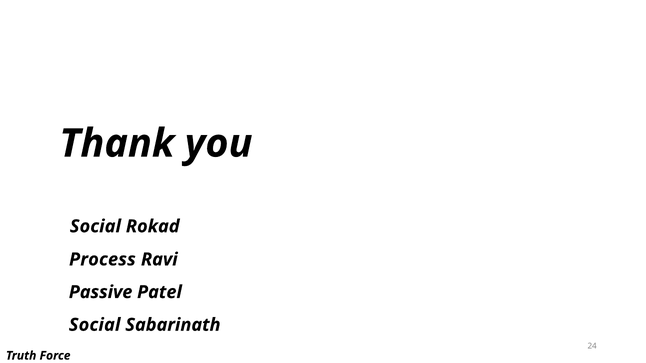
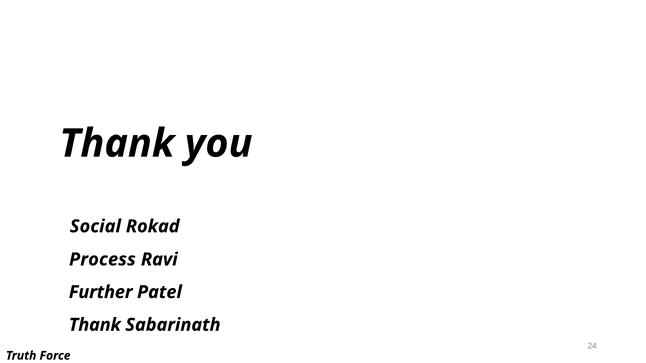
Passive: Passive -> Further (101, 292)
Social: Social -> Thank (95, 325)
